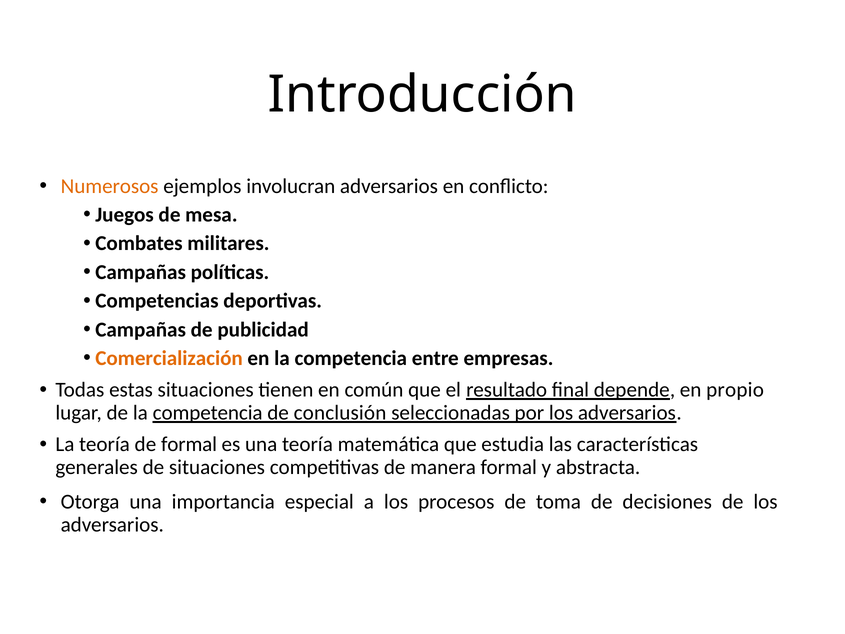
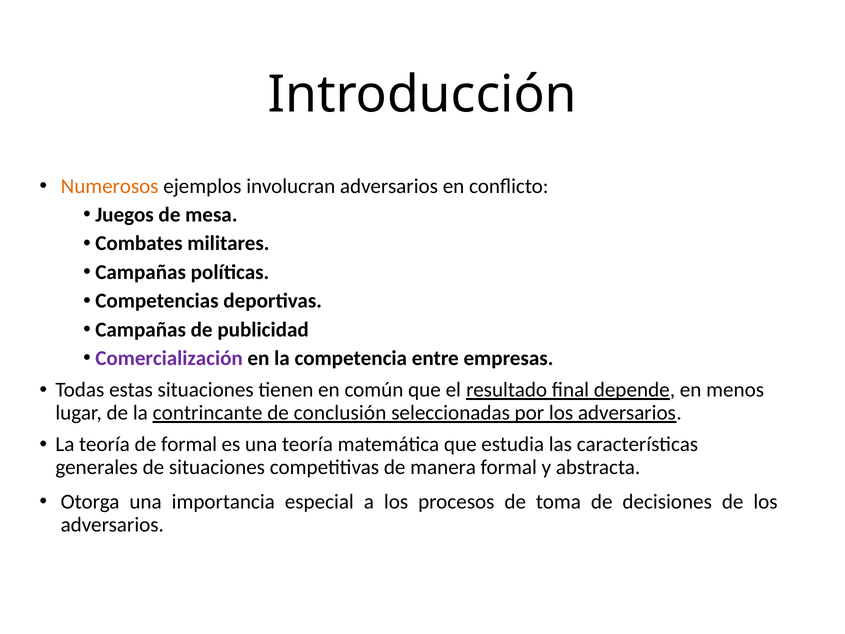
Comercialización colour: orange -> purple (169, 358)
propio: propio -> menos (735, 390)
de la competencia: competencia -> contrincante (208, 413)
